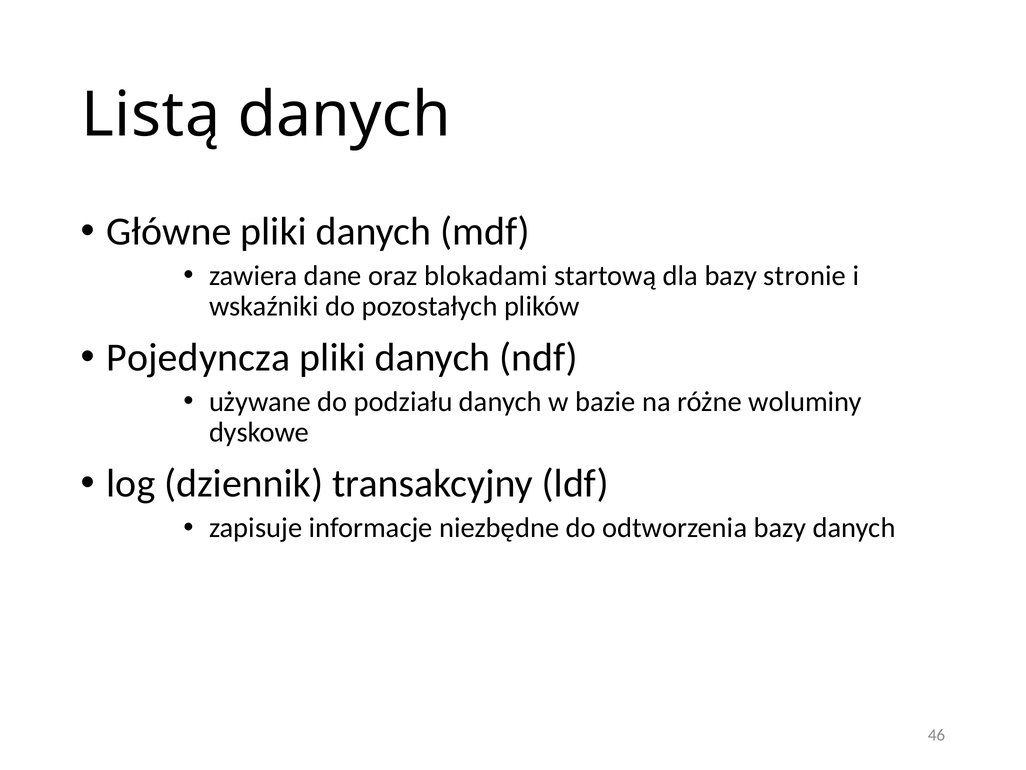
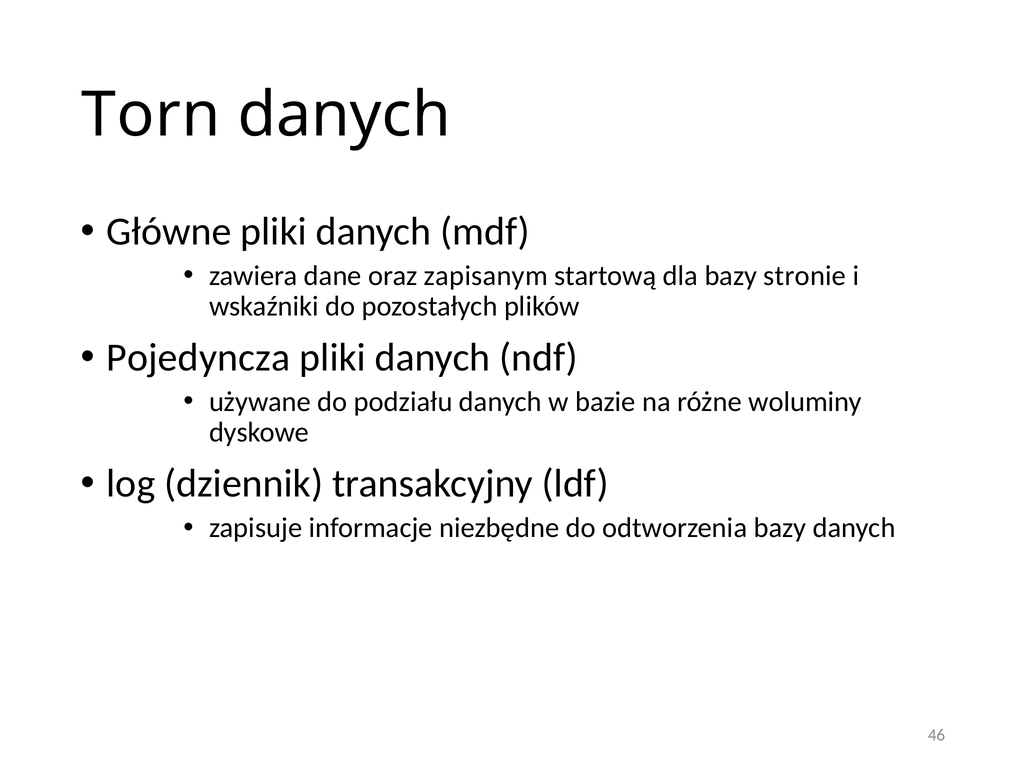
Listą: Listą -> Torn (151, 115)
blokadami: blokadami -> zapisanym (486, 275)
